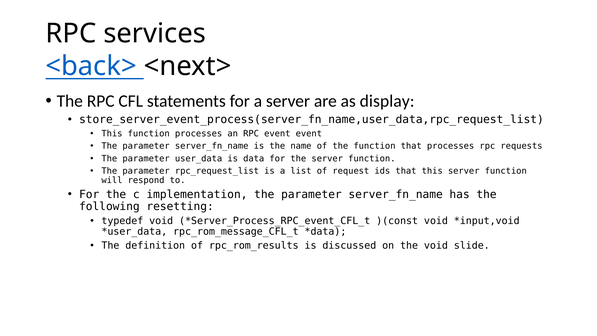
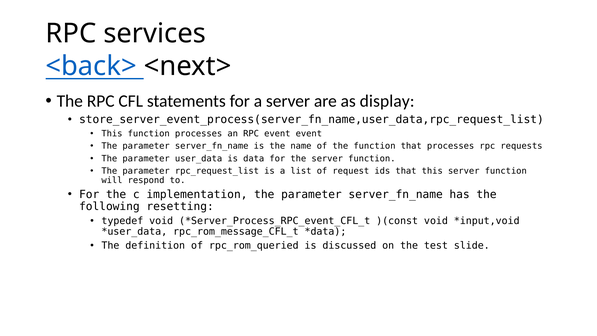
rpc_rom_results: rpc_rom_results -> rpc_rom_queried (254, 245)
the void: void -> test (436, 245)
